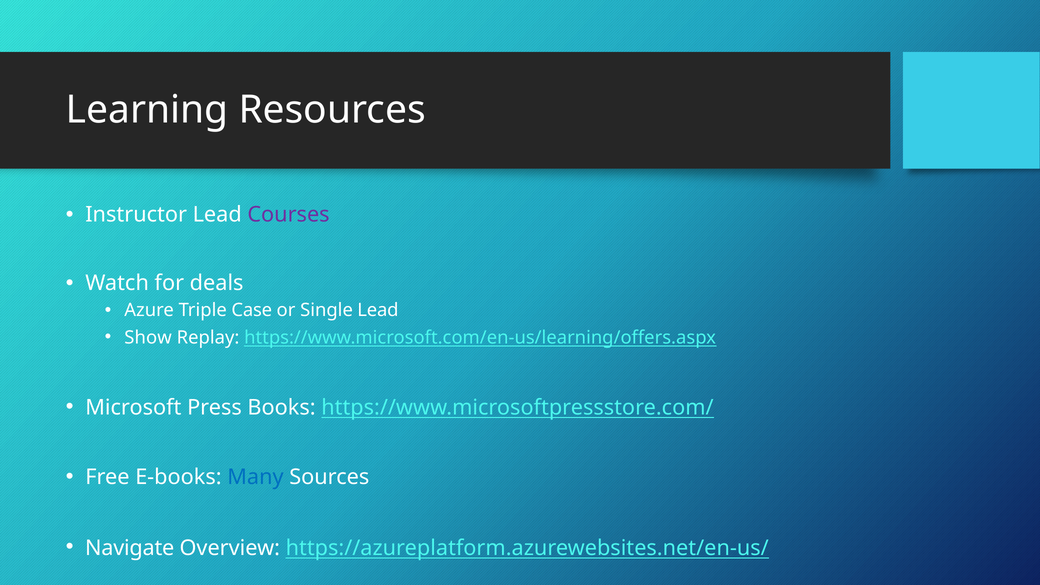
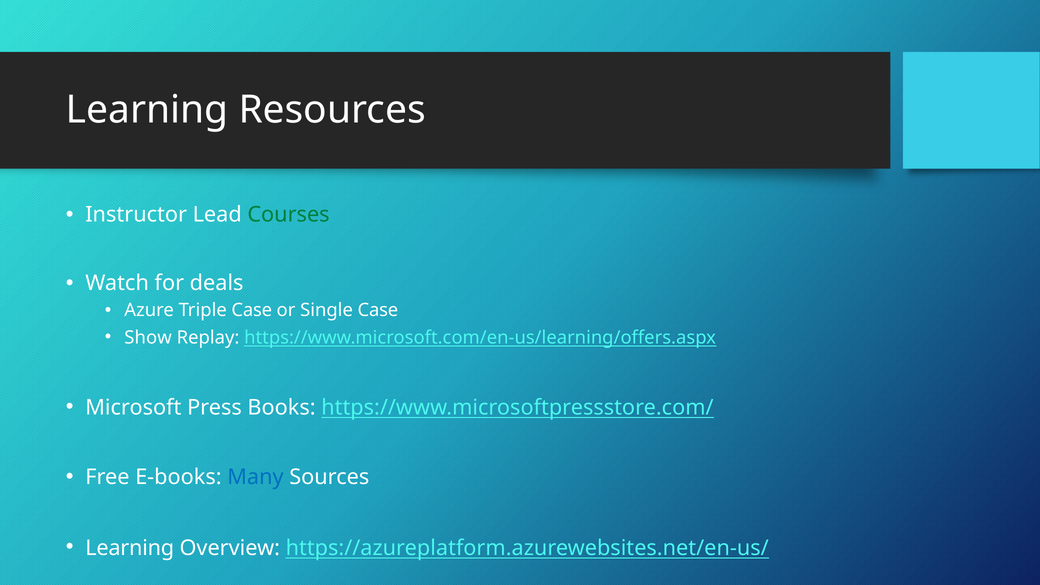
Courses colour: purple -> green (289, 215)
Single Lead: Lead -> Case (378, 310)
Navigate: Navigate -> Learning (130, 548)
